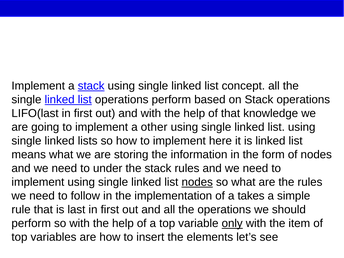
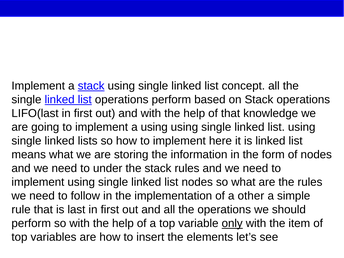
a other: other -> using (154, 127)
nodes underline: present -> none (197, 182)
takes: takes -> other (251, 196)
